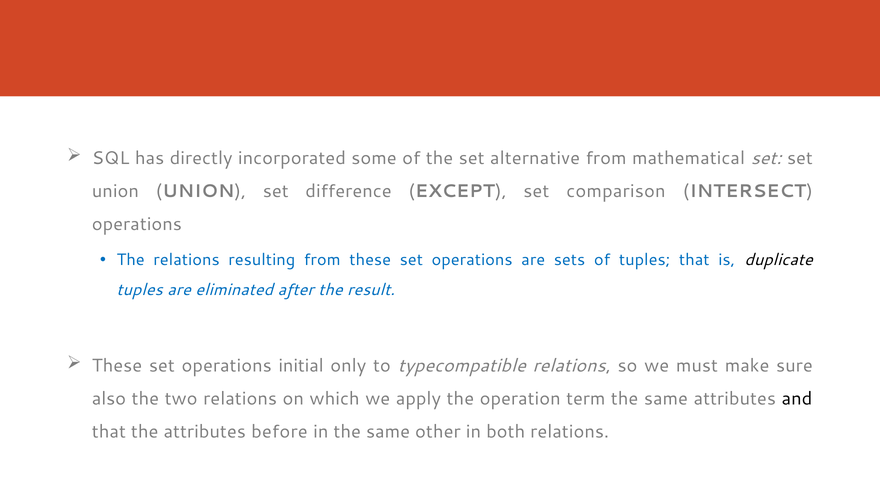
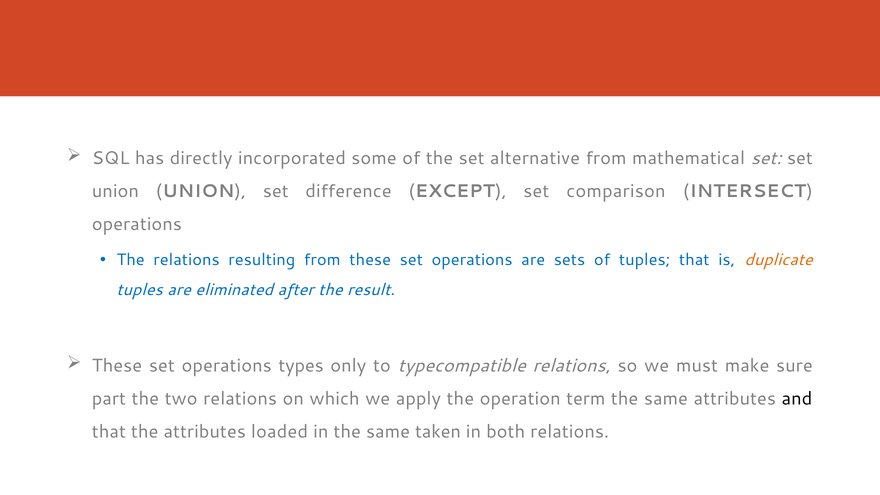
duplicate colour: black -> orange (779, 260)
initial: initial -> types (301, 366)
also: also -> part (109, 399)
before: before -> loaded (279, 432)
other: other -> taken (438, 432)
